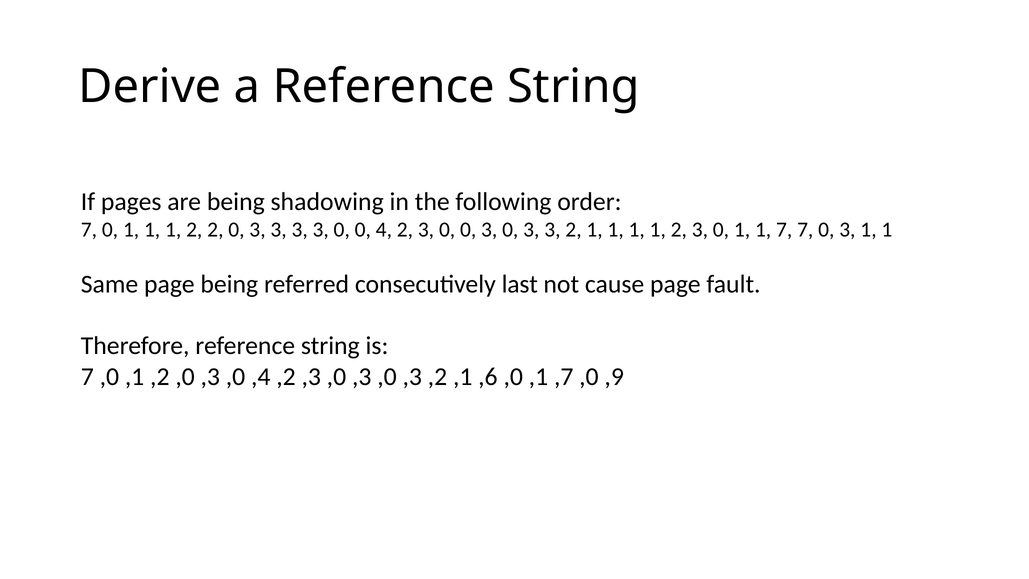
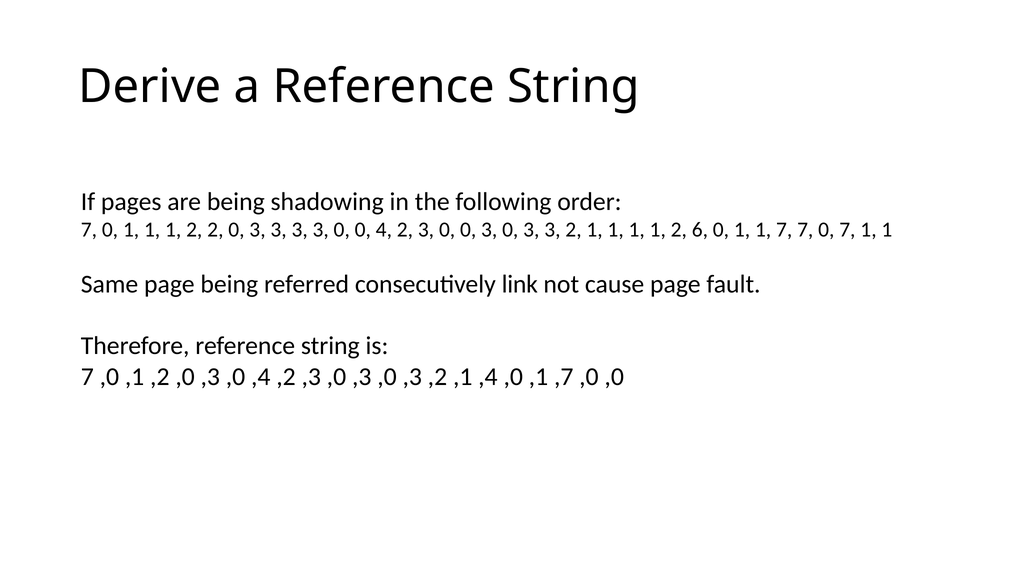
1 2 3: 3 -> 6 (700, 230)
7 0 3: 3 -> 7 (847, 230)
last: last -> link (520, 284)
,1 ,6: ,6 -> ,4 (488, 377)
,0 ,9: ,9 -> ,0 (614, 377)
